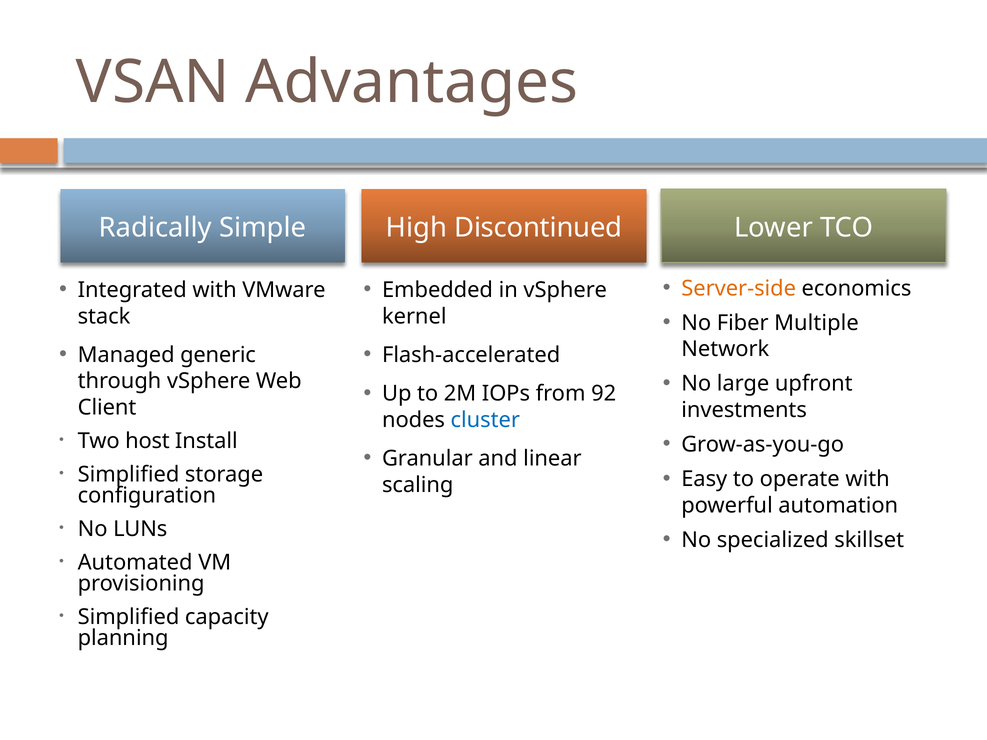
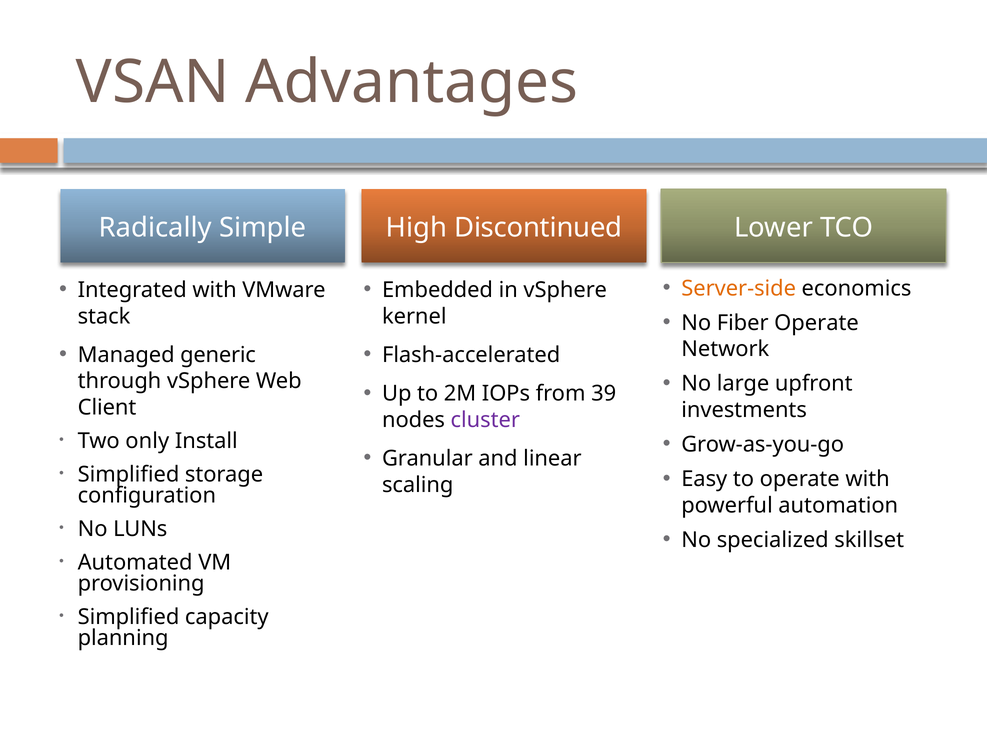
Fiber Multiple: Multiple -> Operate (817, 323)
92: 92 -> 39 (604, 394)
cluster colour: blue -> purple (485, 420)
host: host -> only (147, 441)
